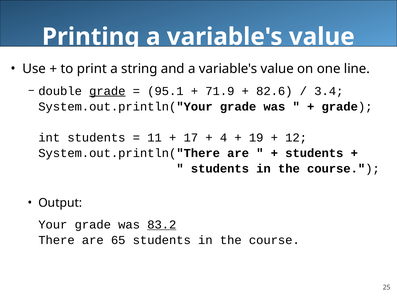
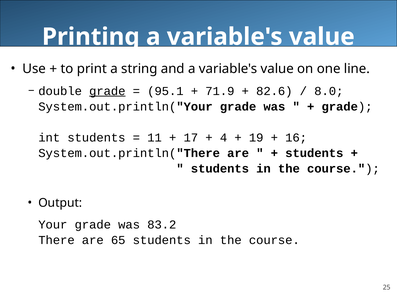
3.4: 3.4 -> 8.0 (329, 91)
12: 12 -> 16 (296, 137)
83.2 underline: present -> none (162, 224)
